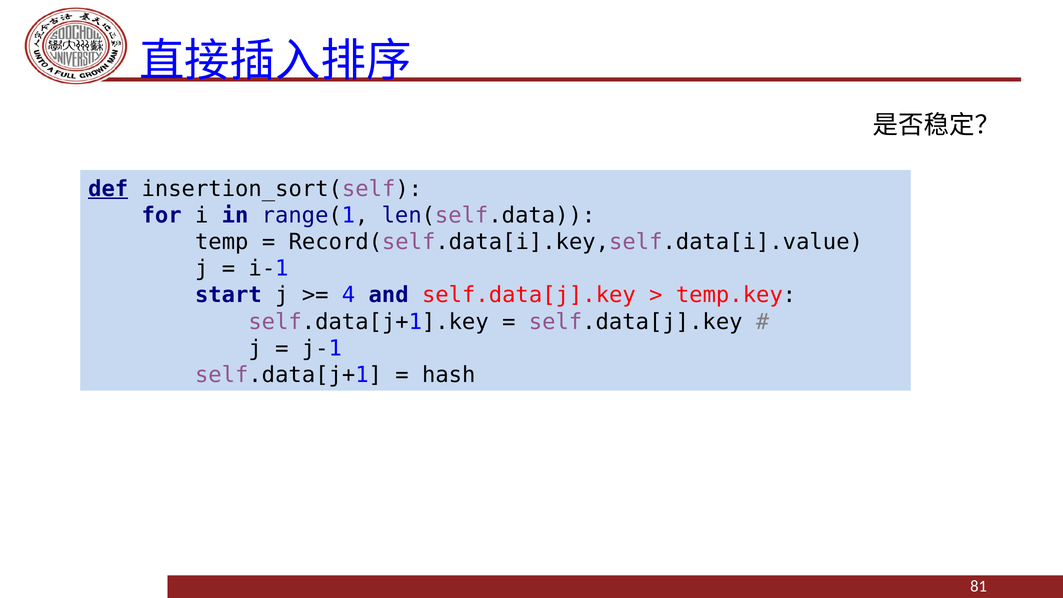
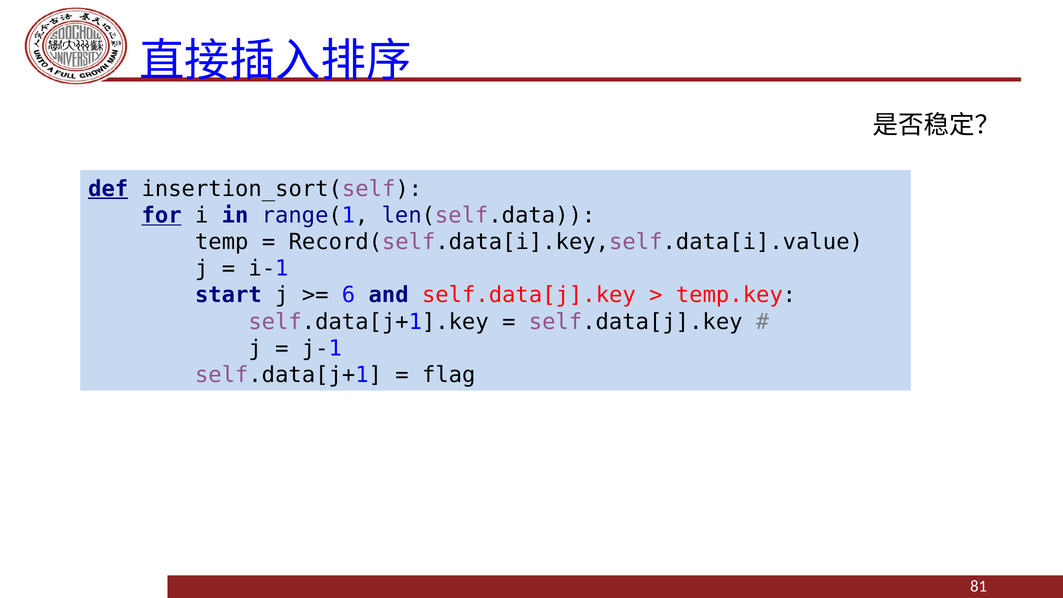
for underline: none -> present (162, 215)
4: 4 -> 6 (349, 295)
hash: hash -> flag (449, 375)
